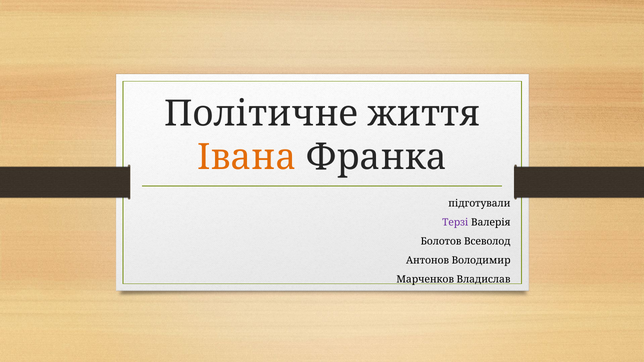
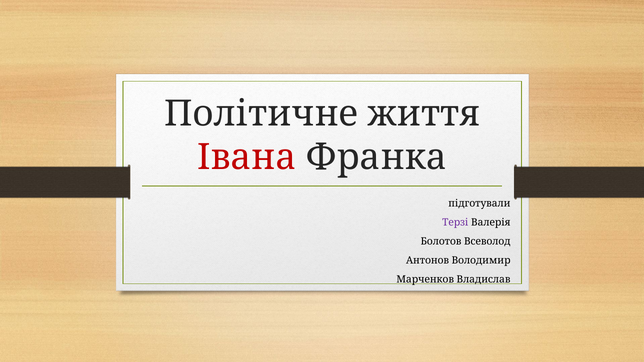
Івана colour: orange -> red (247, 157)
